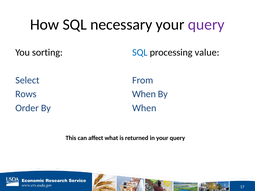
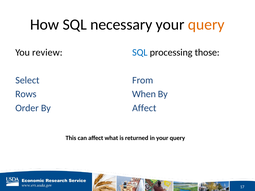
query colour: purple -> orange (206, 25)
sorting: sorting -> review (47, 53)
value: value -> those (207, 53)
When: When -> Affect (144, 108)
